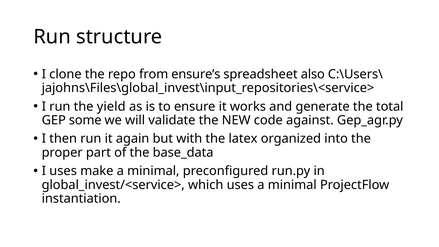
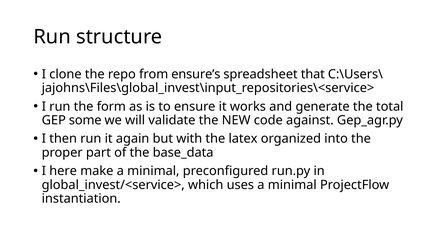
also: also -> that (313, 74)
yield: yield -> form (111, 106)
I uses: uses -> here (63, 171)
